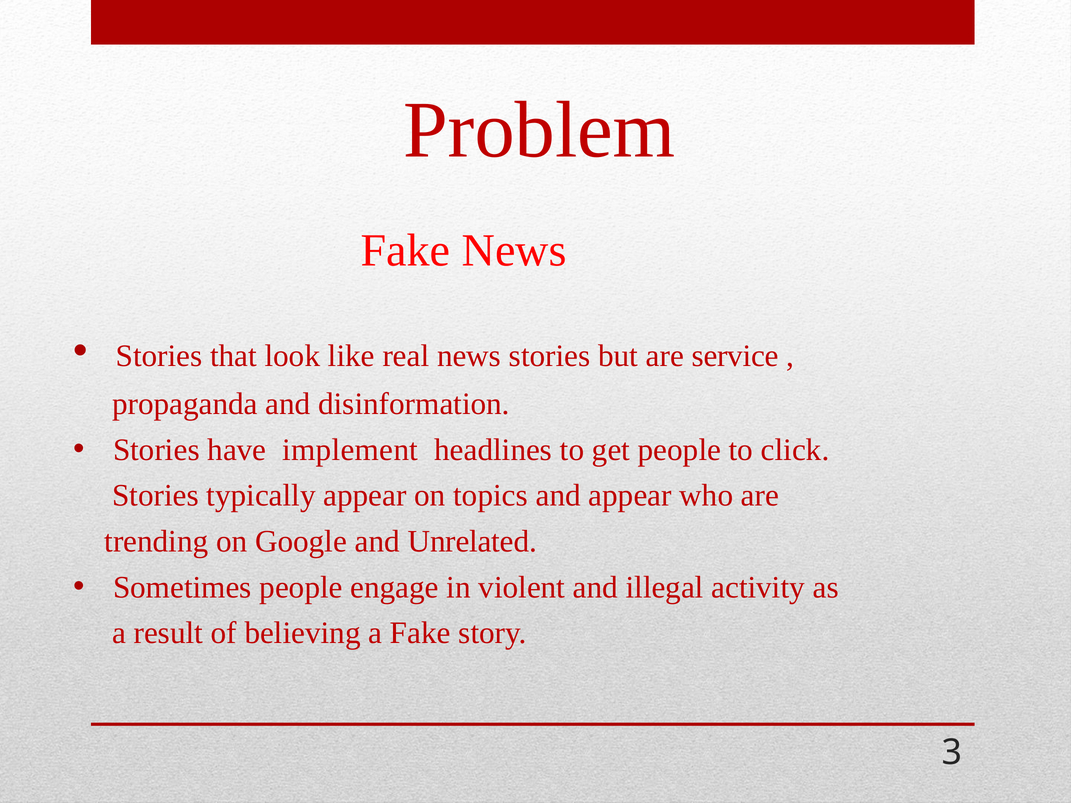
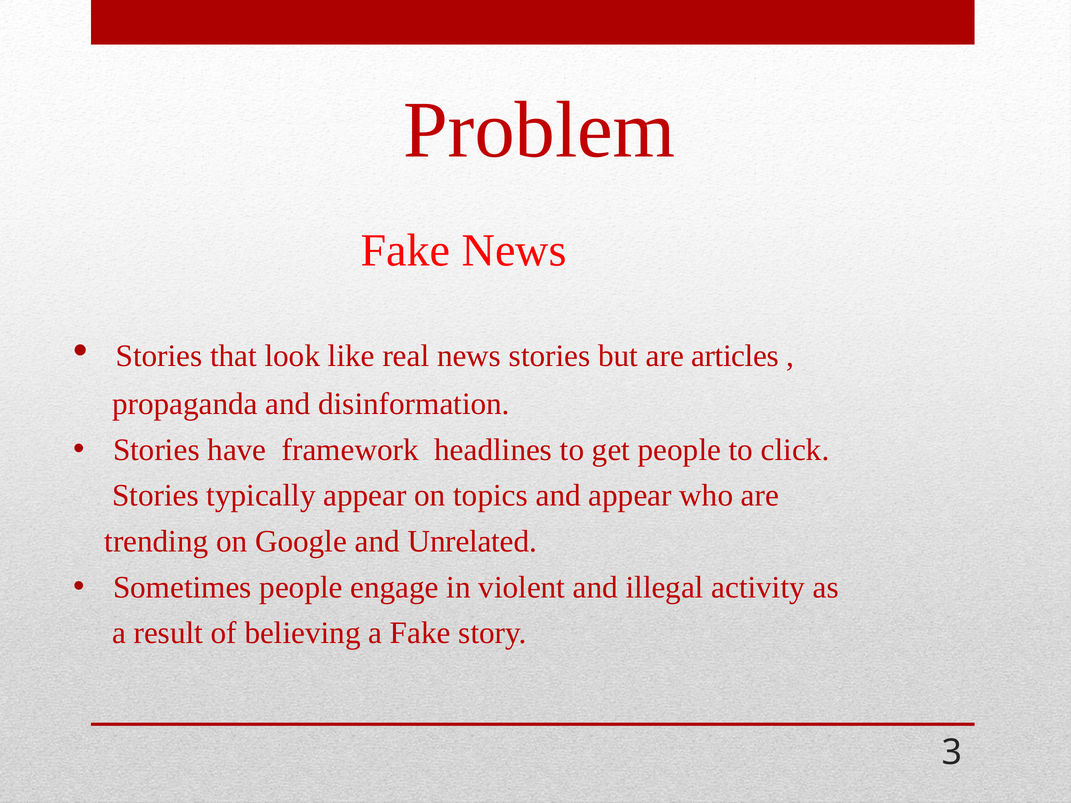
service: service -> articles (735, 356)
implement: implement -> framework (350, 450)
